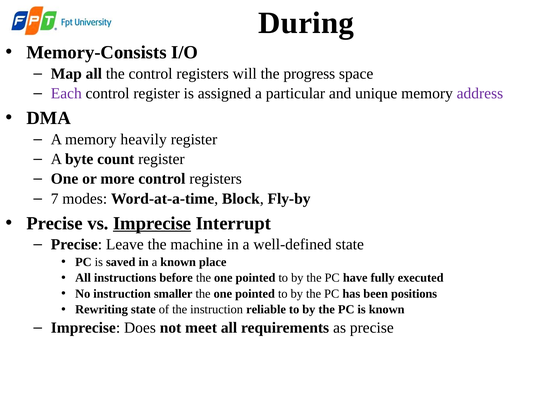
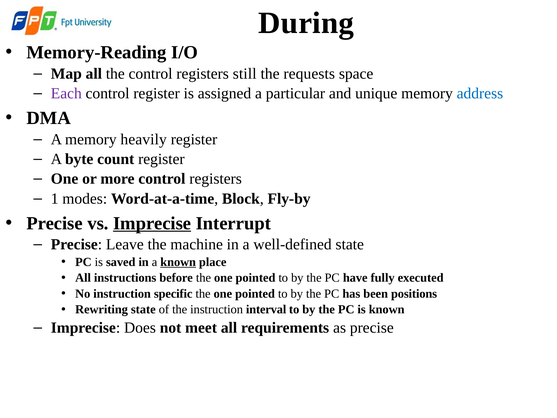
Memory-Consists: Memory-Consists -> Memory-Reading (97, 52)
will: will -> still (245, 74)
progress: progress -> requests (309, 74)
address colour: purple -> blue (480, 93)
7: 7 -> 1 (55, 199)
known underline: none -> present (178, 262)
smaller: smaller -> specific (173, 294)
reliable: reliable -> interval (266, 309)
